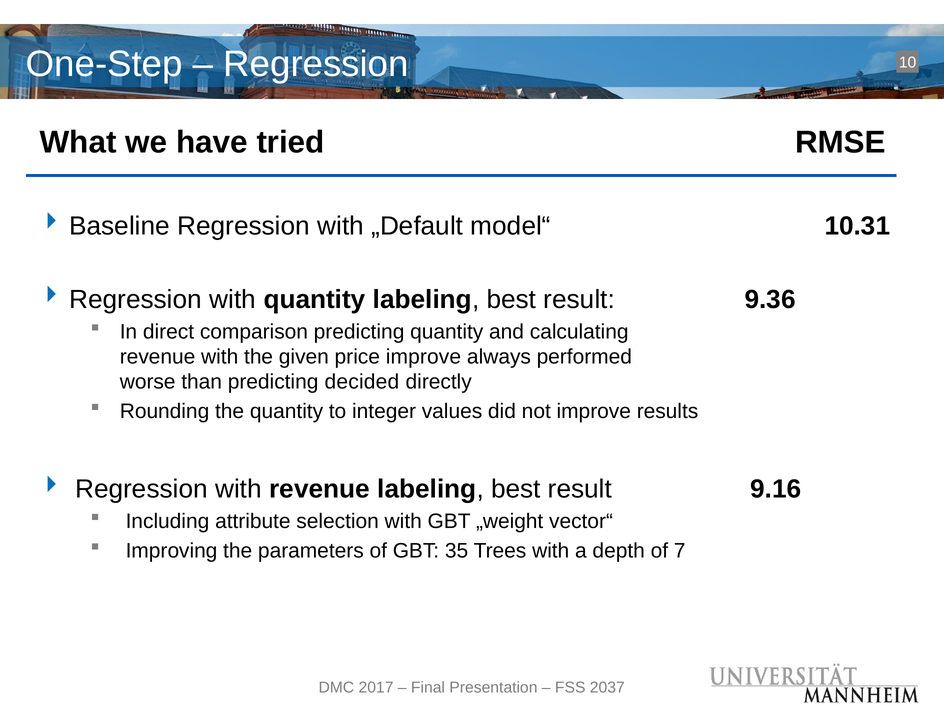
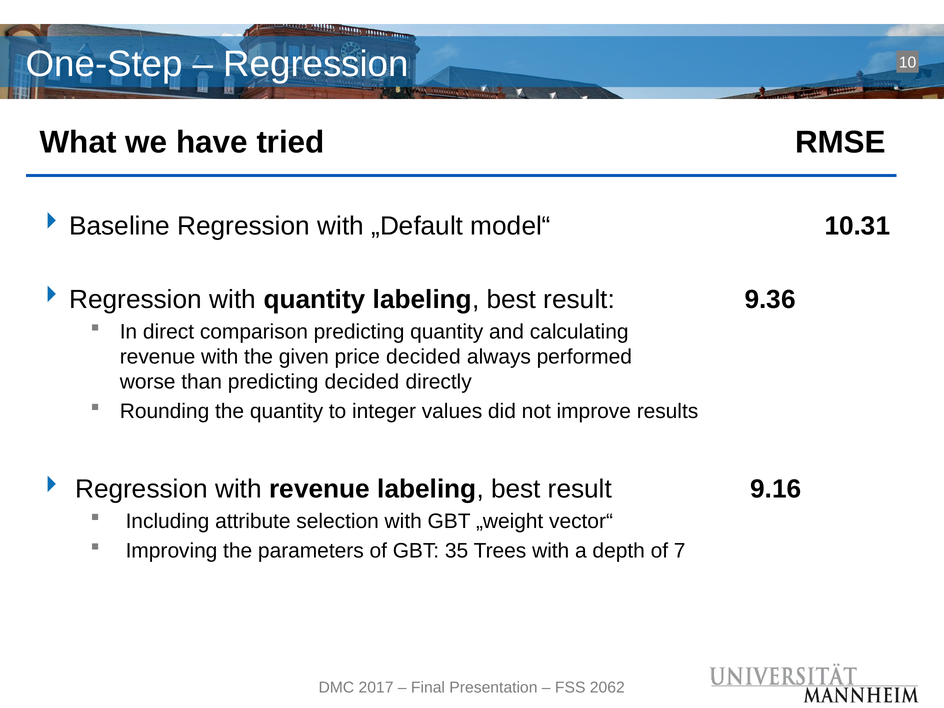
price improve: improve -> decided (423, 357)
2037: 2037 -> 2062 (607, 687)
